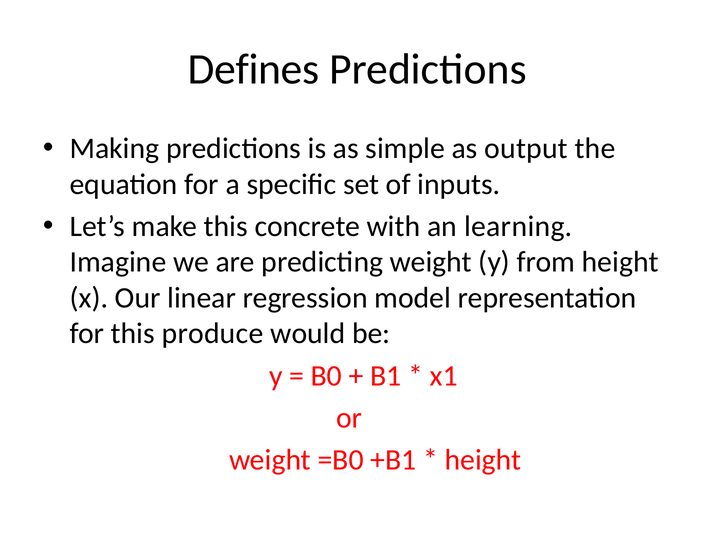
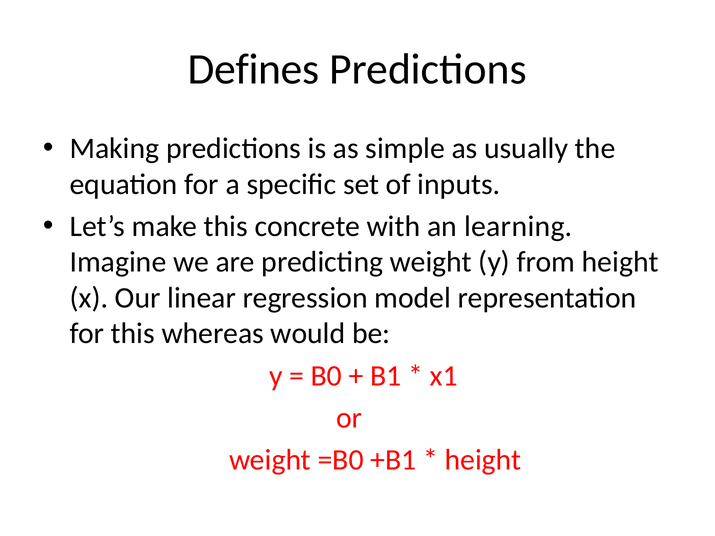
output: output -> usually (526, 149)
produce: produce -> whereas (213, 334)
